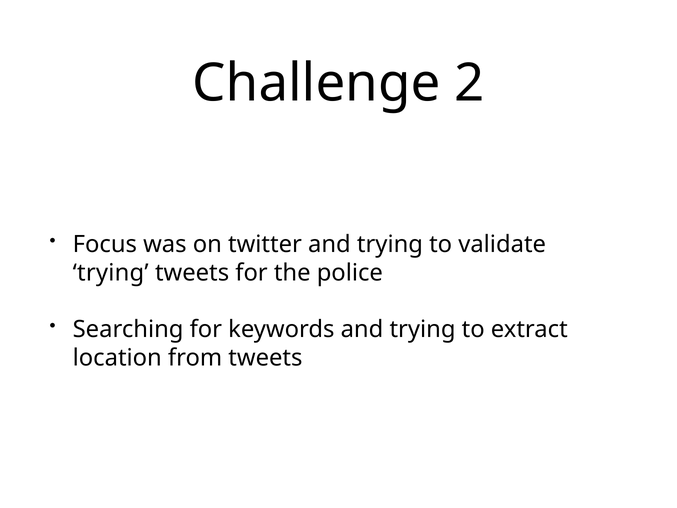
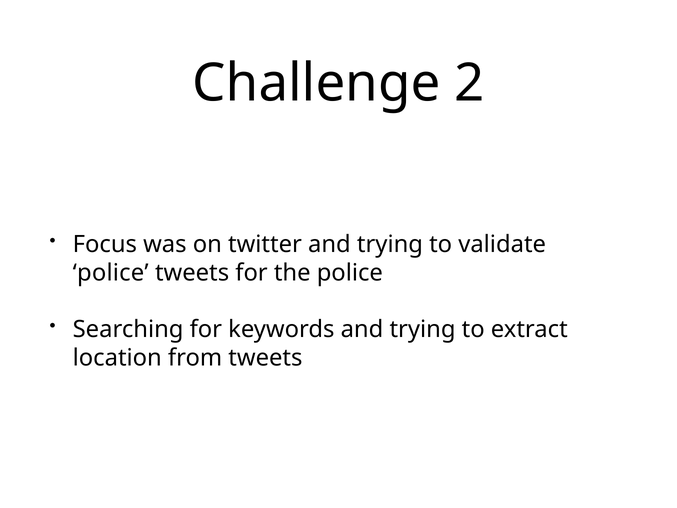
trying: trying -> police (111, 273)
